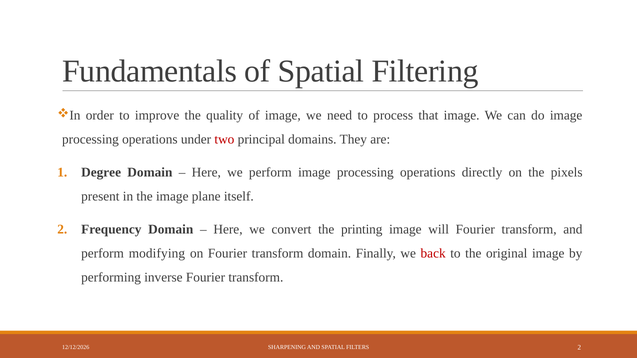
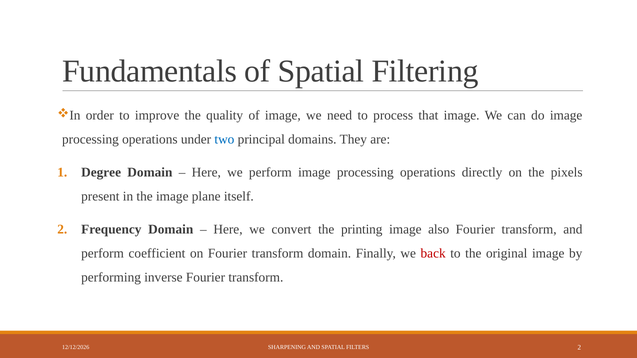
two colour: red -> blue (224, 140)
will: will -> also (439, 230)
modifying: modifying -> coefficient (157, 254)
